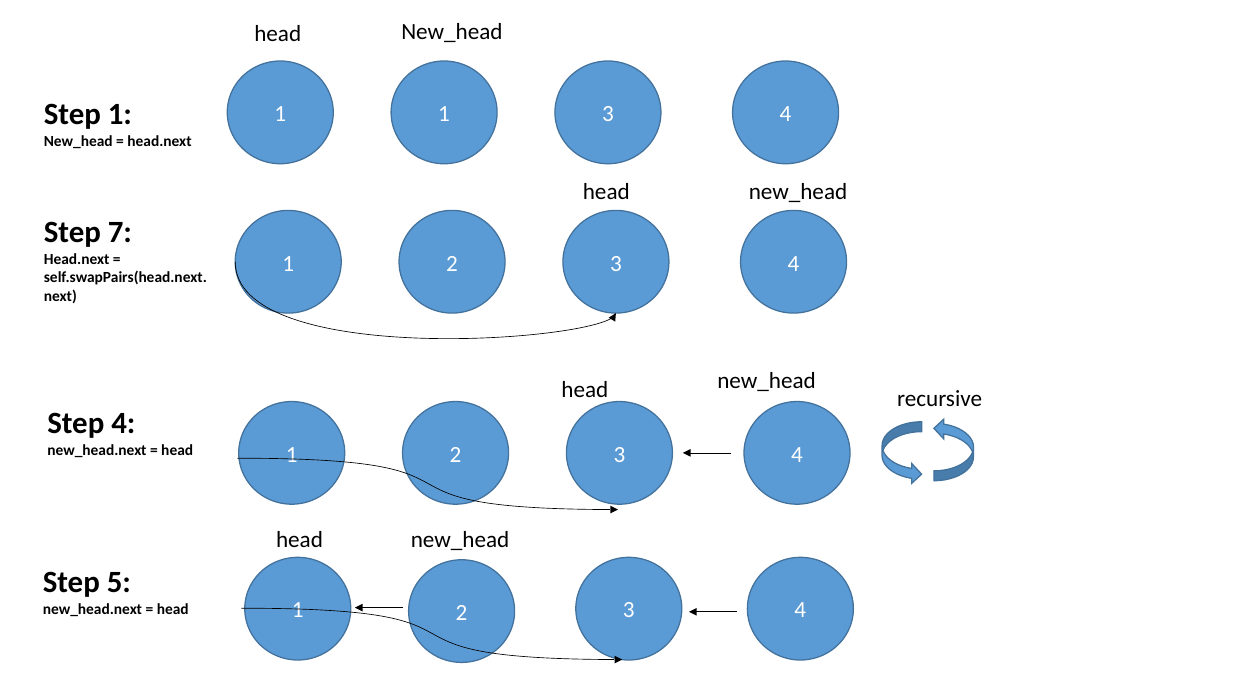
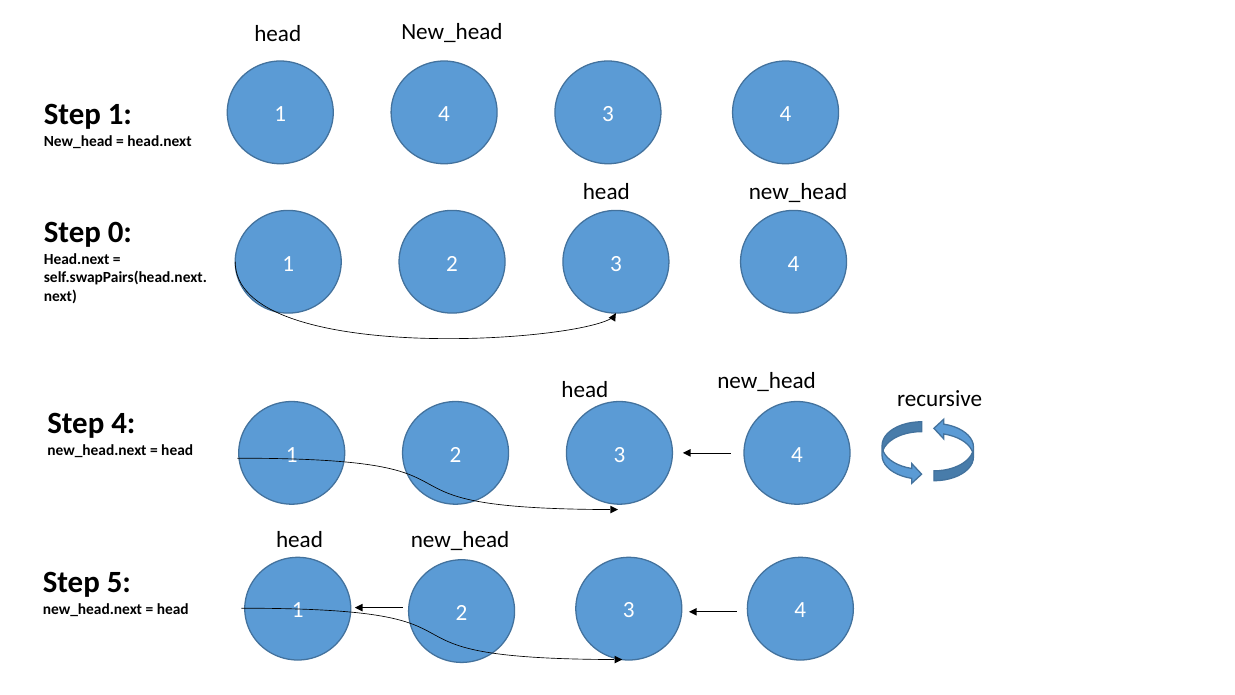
1 1: 1 -> 4 (444, 114)
7: 7 -> 0 (120, 232)
